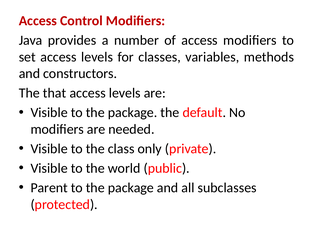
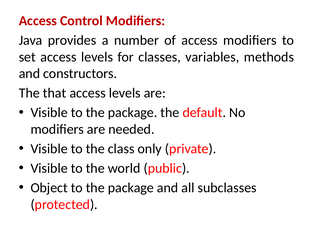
Parent: Parent -> Object (49, 188)
